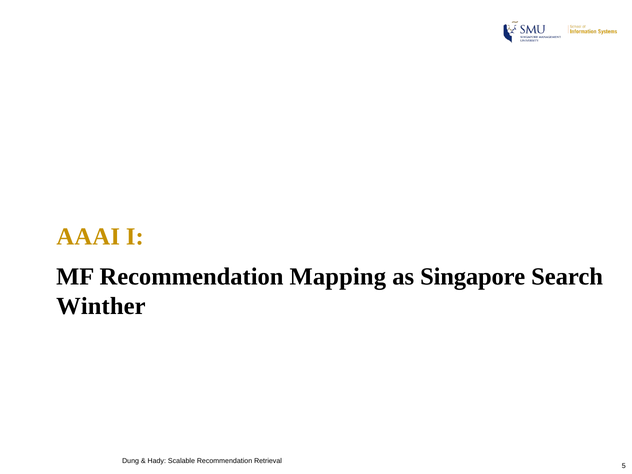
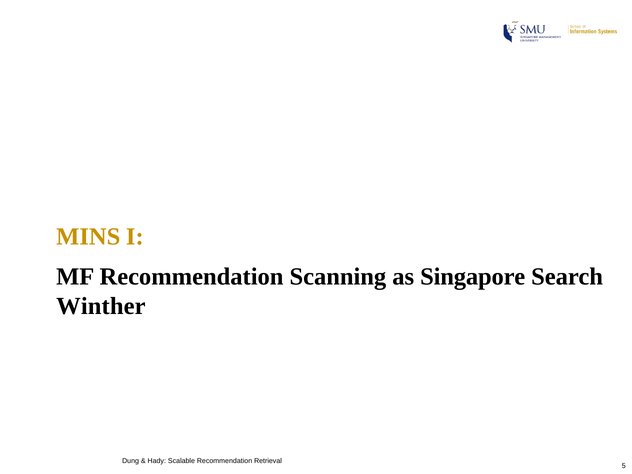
AAAI: AAAI -> MINS (88, 236)
Mapping: Mapping -> Scanning (338, 277)
